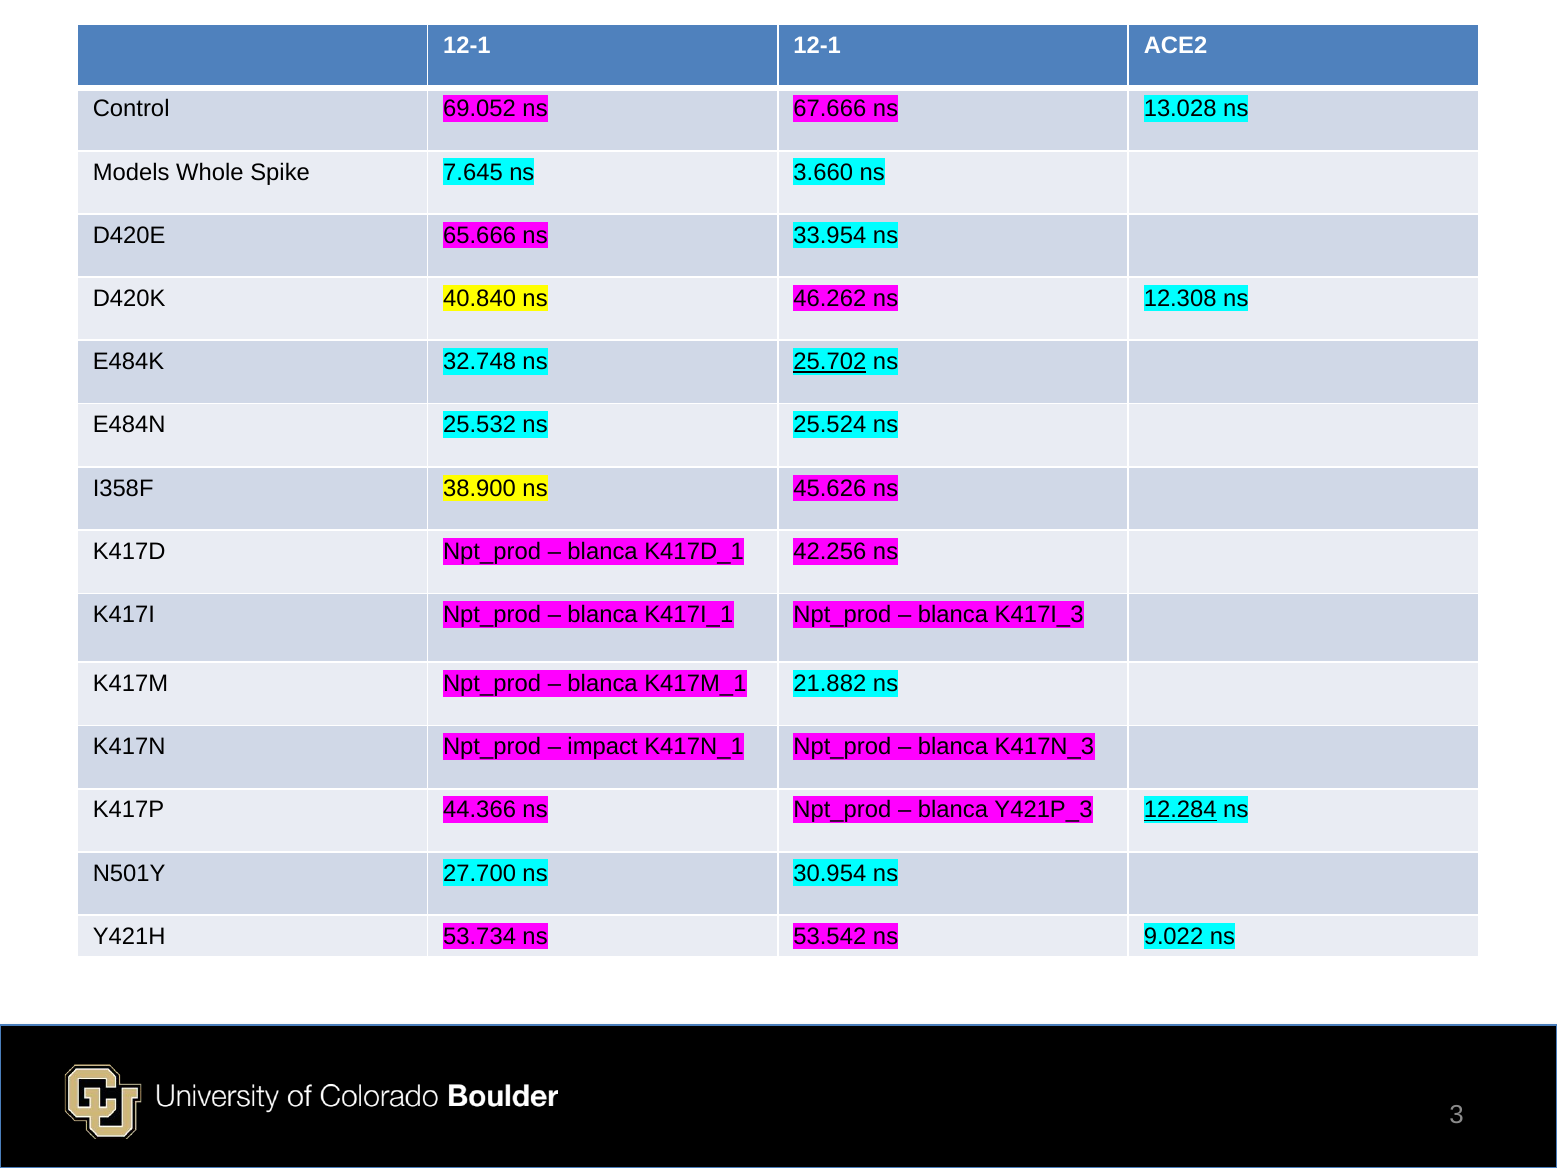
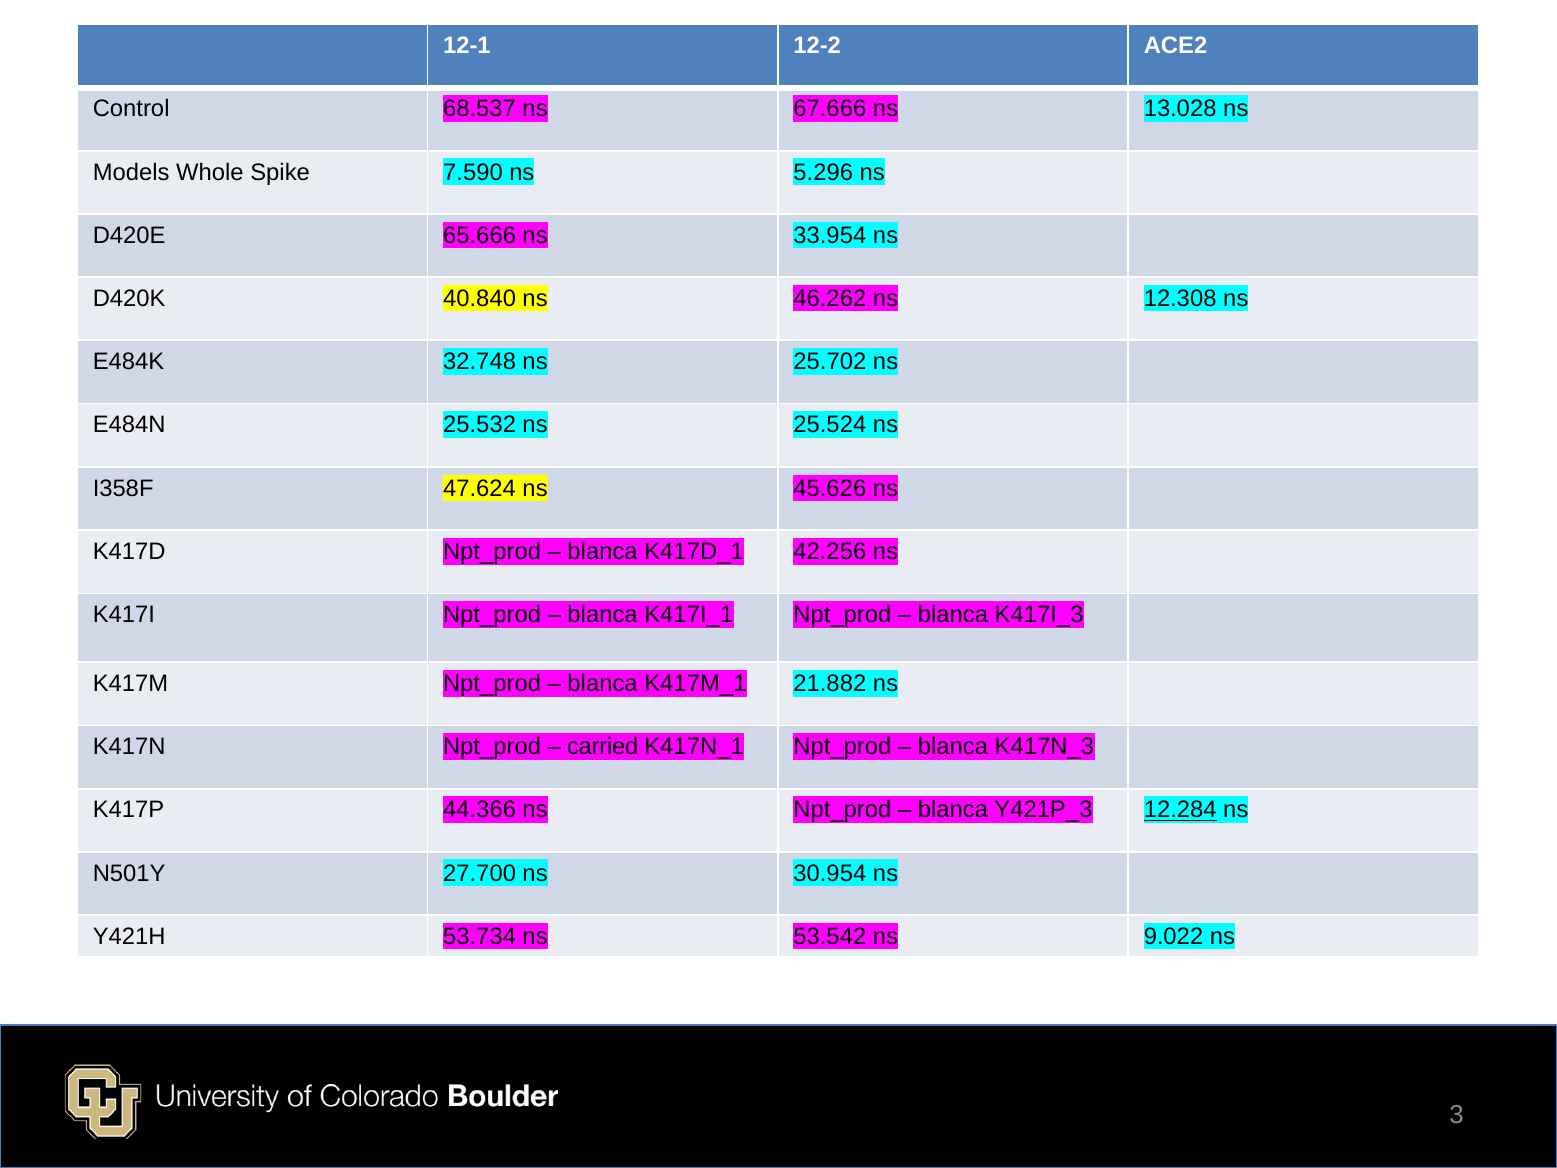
12-1 12-1: 12-1 -> 12-2 (817, 46)
69.052: 69.052 -> 68.537 (480, 109)
7.645: 7.645 -> 7.590 (473, 172)
3.660: 3.660 -> 5.296 (823, 172)
25.702 underline: present -> none (830, 362)
38.900: 38.900 -> 47.624 (480, 488)
impact: impact -> carried (603, 747)
